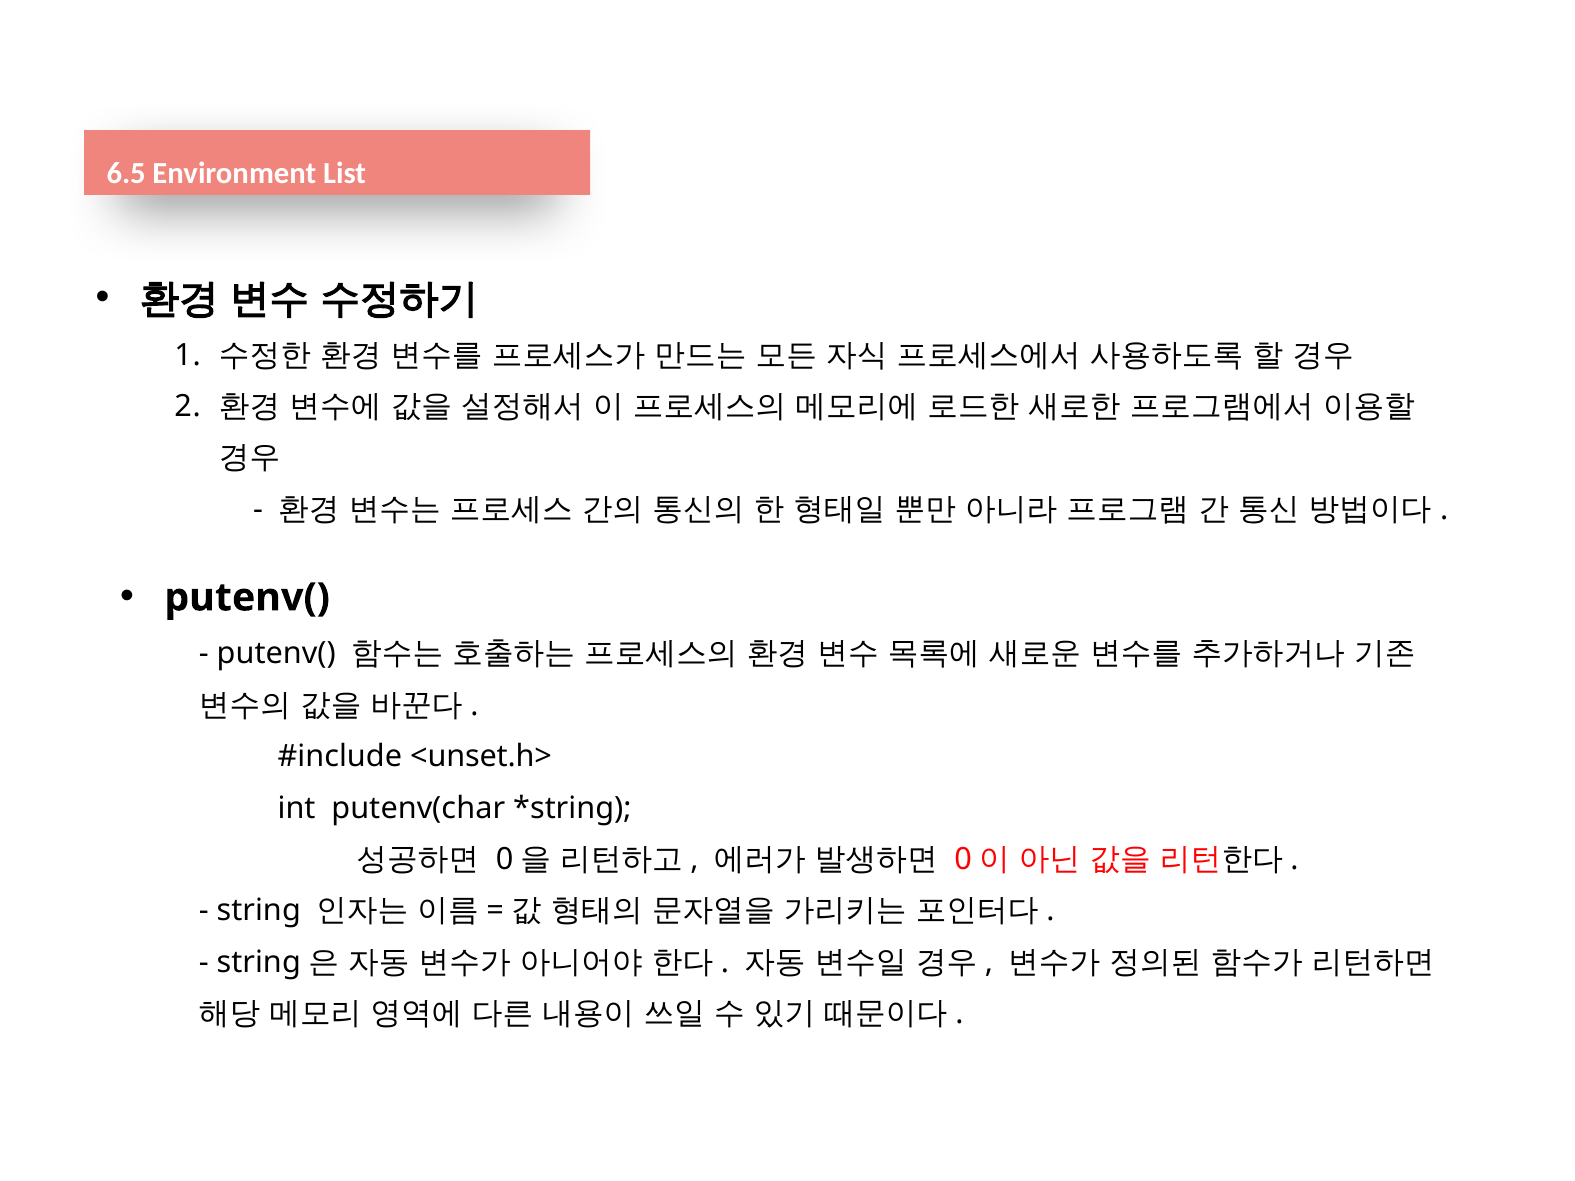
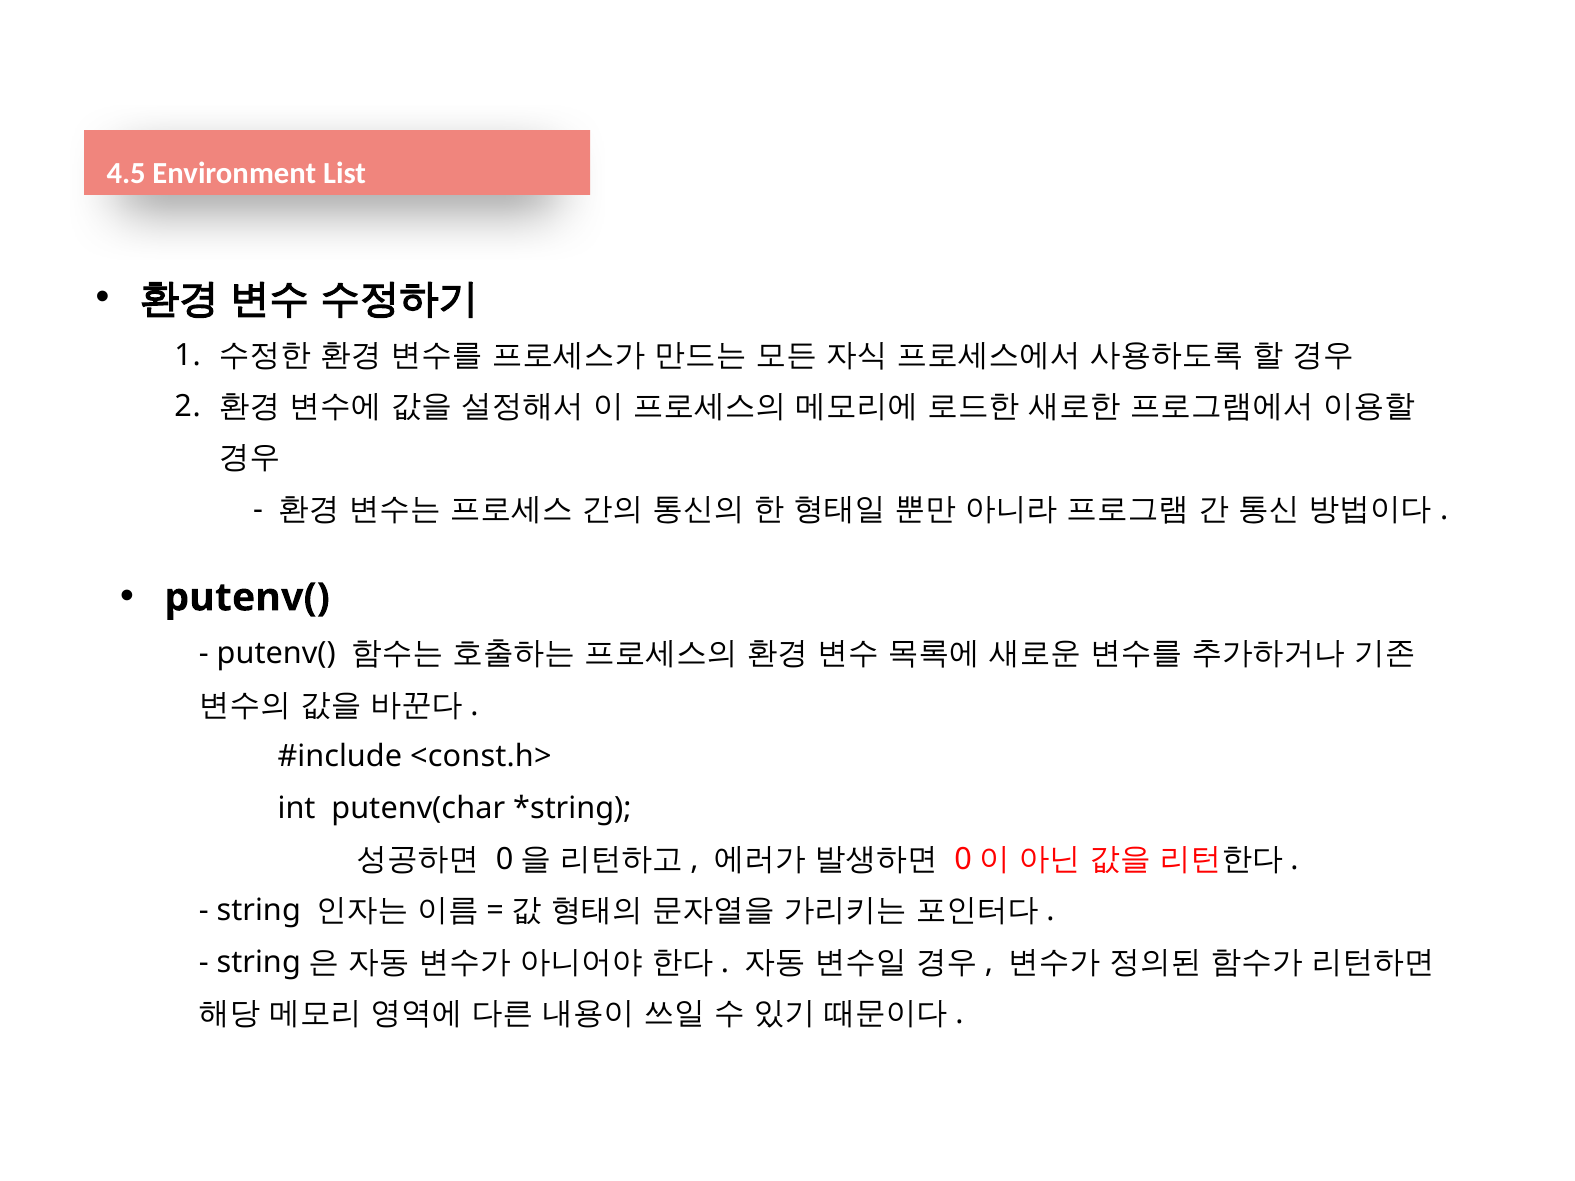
6.5: 6.5 -> 4.5 (126, 174)
<unset.h>: <unset.h> -> <const.h> (481, 757)
